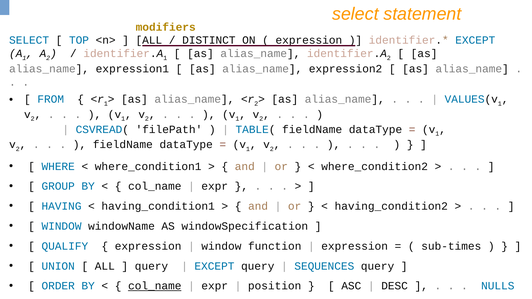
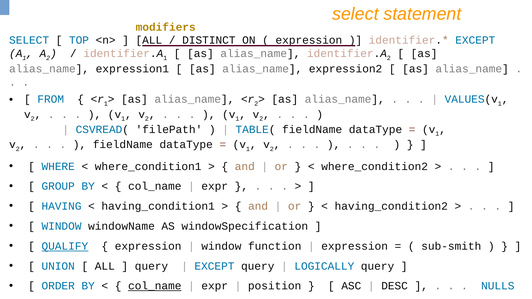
QUALIFY underline: none -> present (65, 246)
sub-times: sub-times -> sub-smith (451, 246)
SEQUENCES: SEQUENCES -> LOGICALLY (324, 266)
